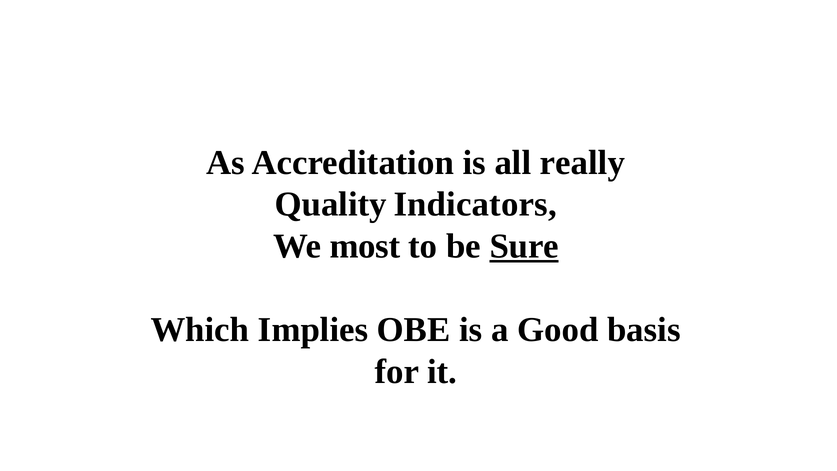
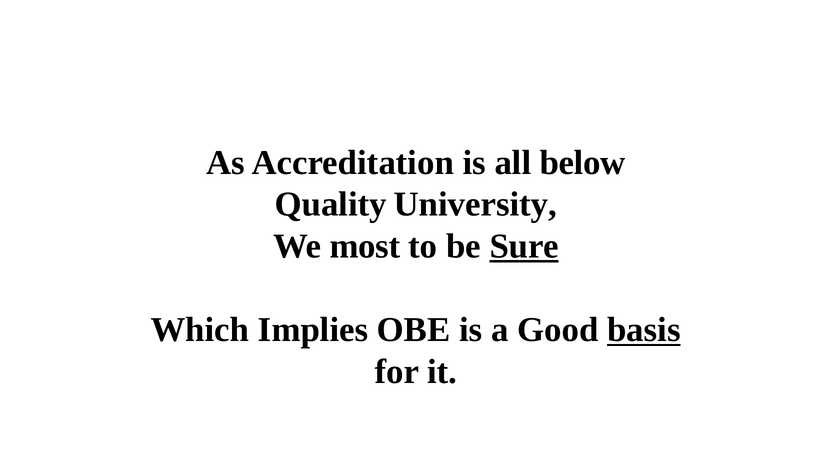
really: really -> below (583, 162)
Indicators: Indicators -> University (475, 204)
basis underline: none -> present (644, 330)
